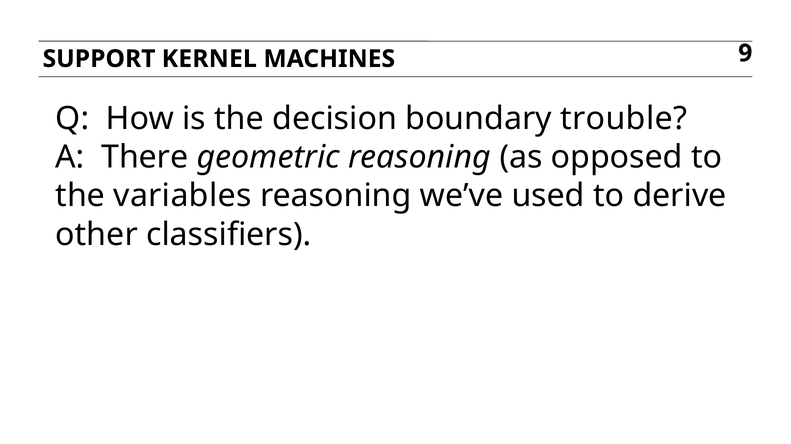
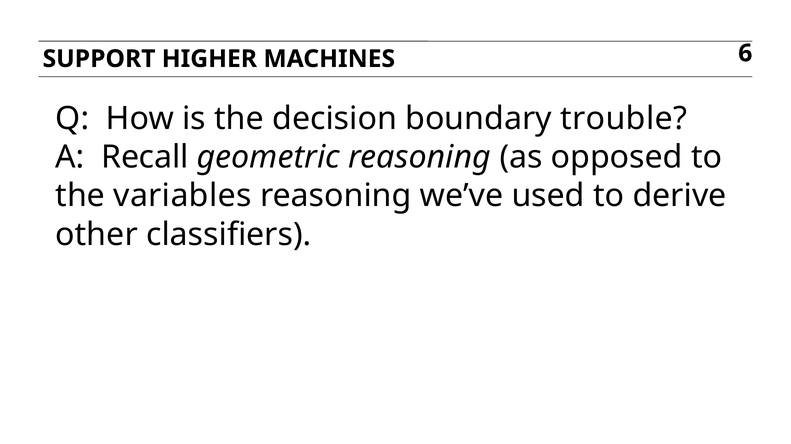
KERNEL: KERNEL -> HIGHER (209, 59)
9: 9 -> 6 (745, 53)
There: There -> Recall (145, 157)
